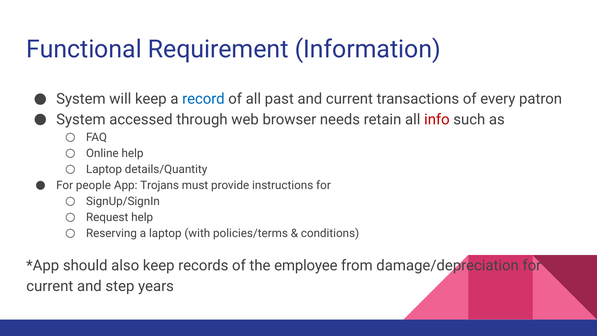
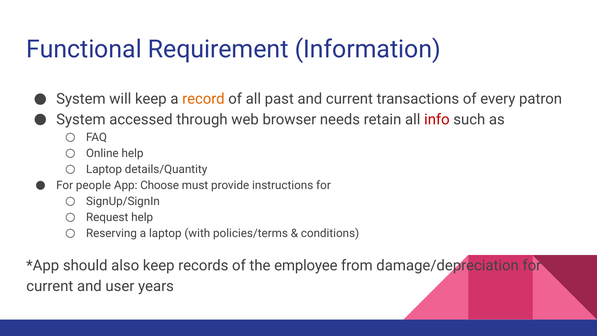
record colour: blue -> orange (203, 99)
Trojans: Trojans -> Choose (160, 185)
step: step -> user (120, 286)
